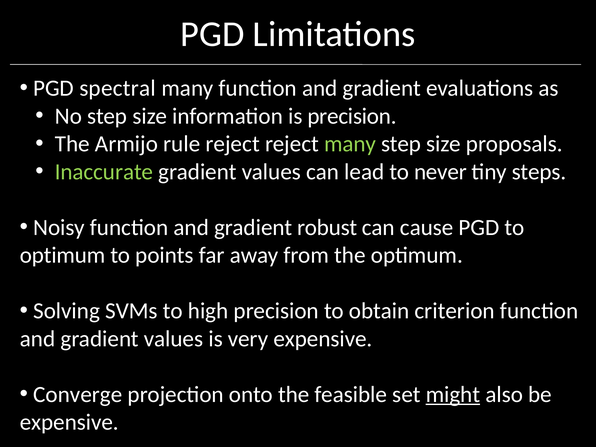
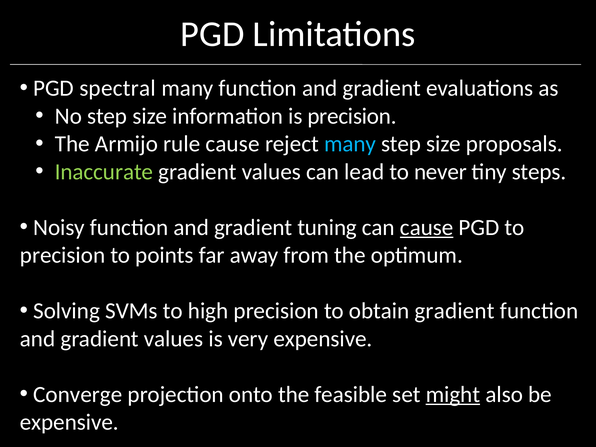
rule reject: reject -> cause (233, 144)
many colour: light green -> light blue (350, 144)
robust: robust -> tuning (327, 227)
cause underline: none -> present (427, 227)
optimum: optimum -> precision (63, 255)
obtain criterion: criterion -> gradient (455, 311)
